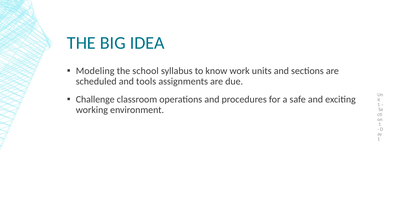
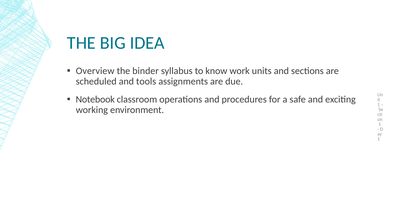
Modeling: Modeling -> Overview (95, 71)
school: school -> binder (146, 71)
Challenge: Challenge -> Notebook (95, 100)
